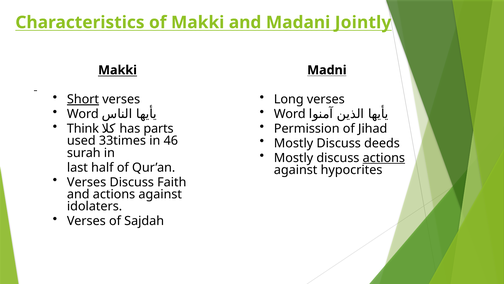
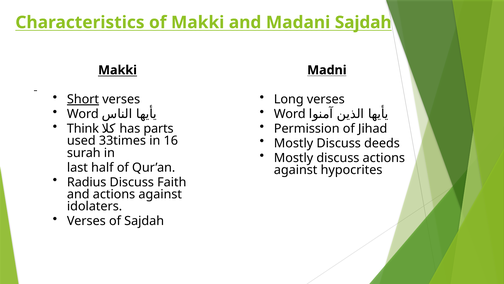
Madani Jointly: Jointly -> Sajdah (363, 22)
46: 46 -> 16 (171, 141)
actions underline: present -> none (384, 158)
Verses: Verses -> Radius (87, 182)
